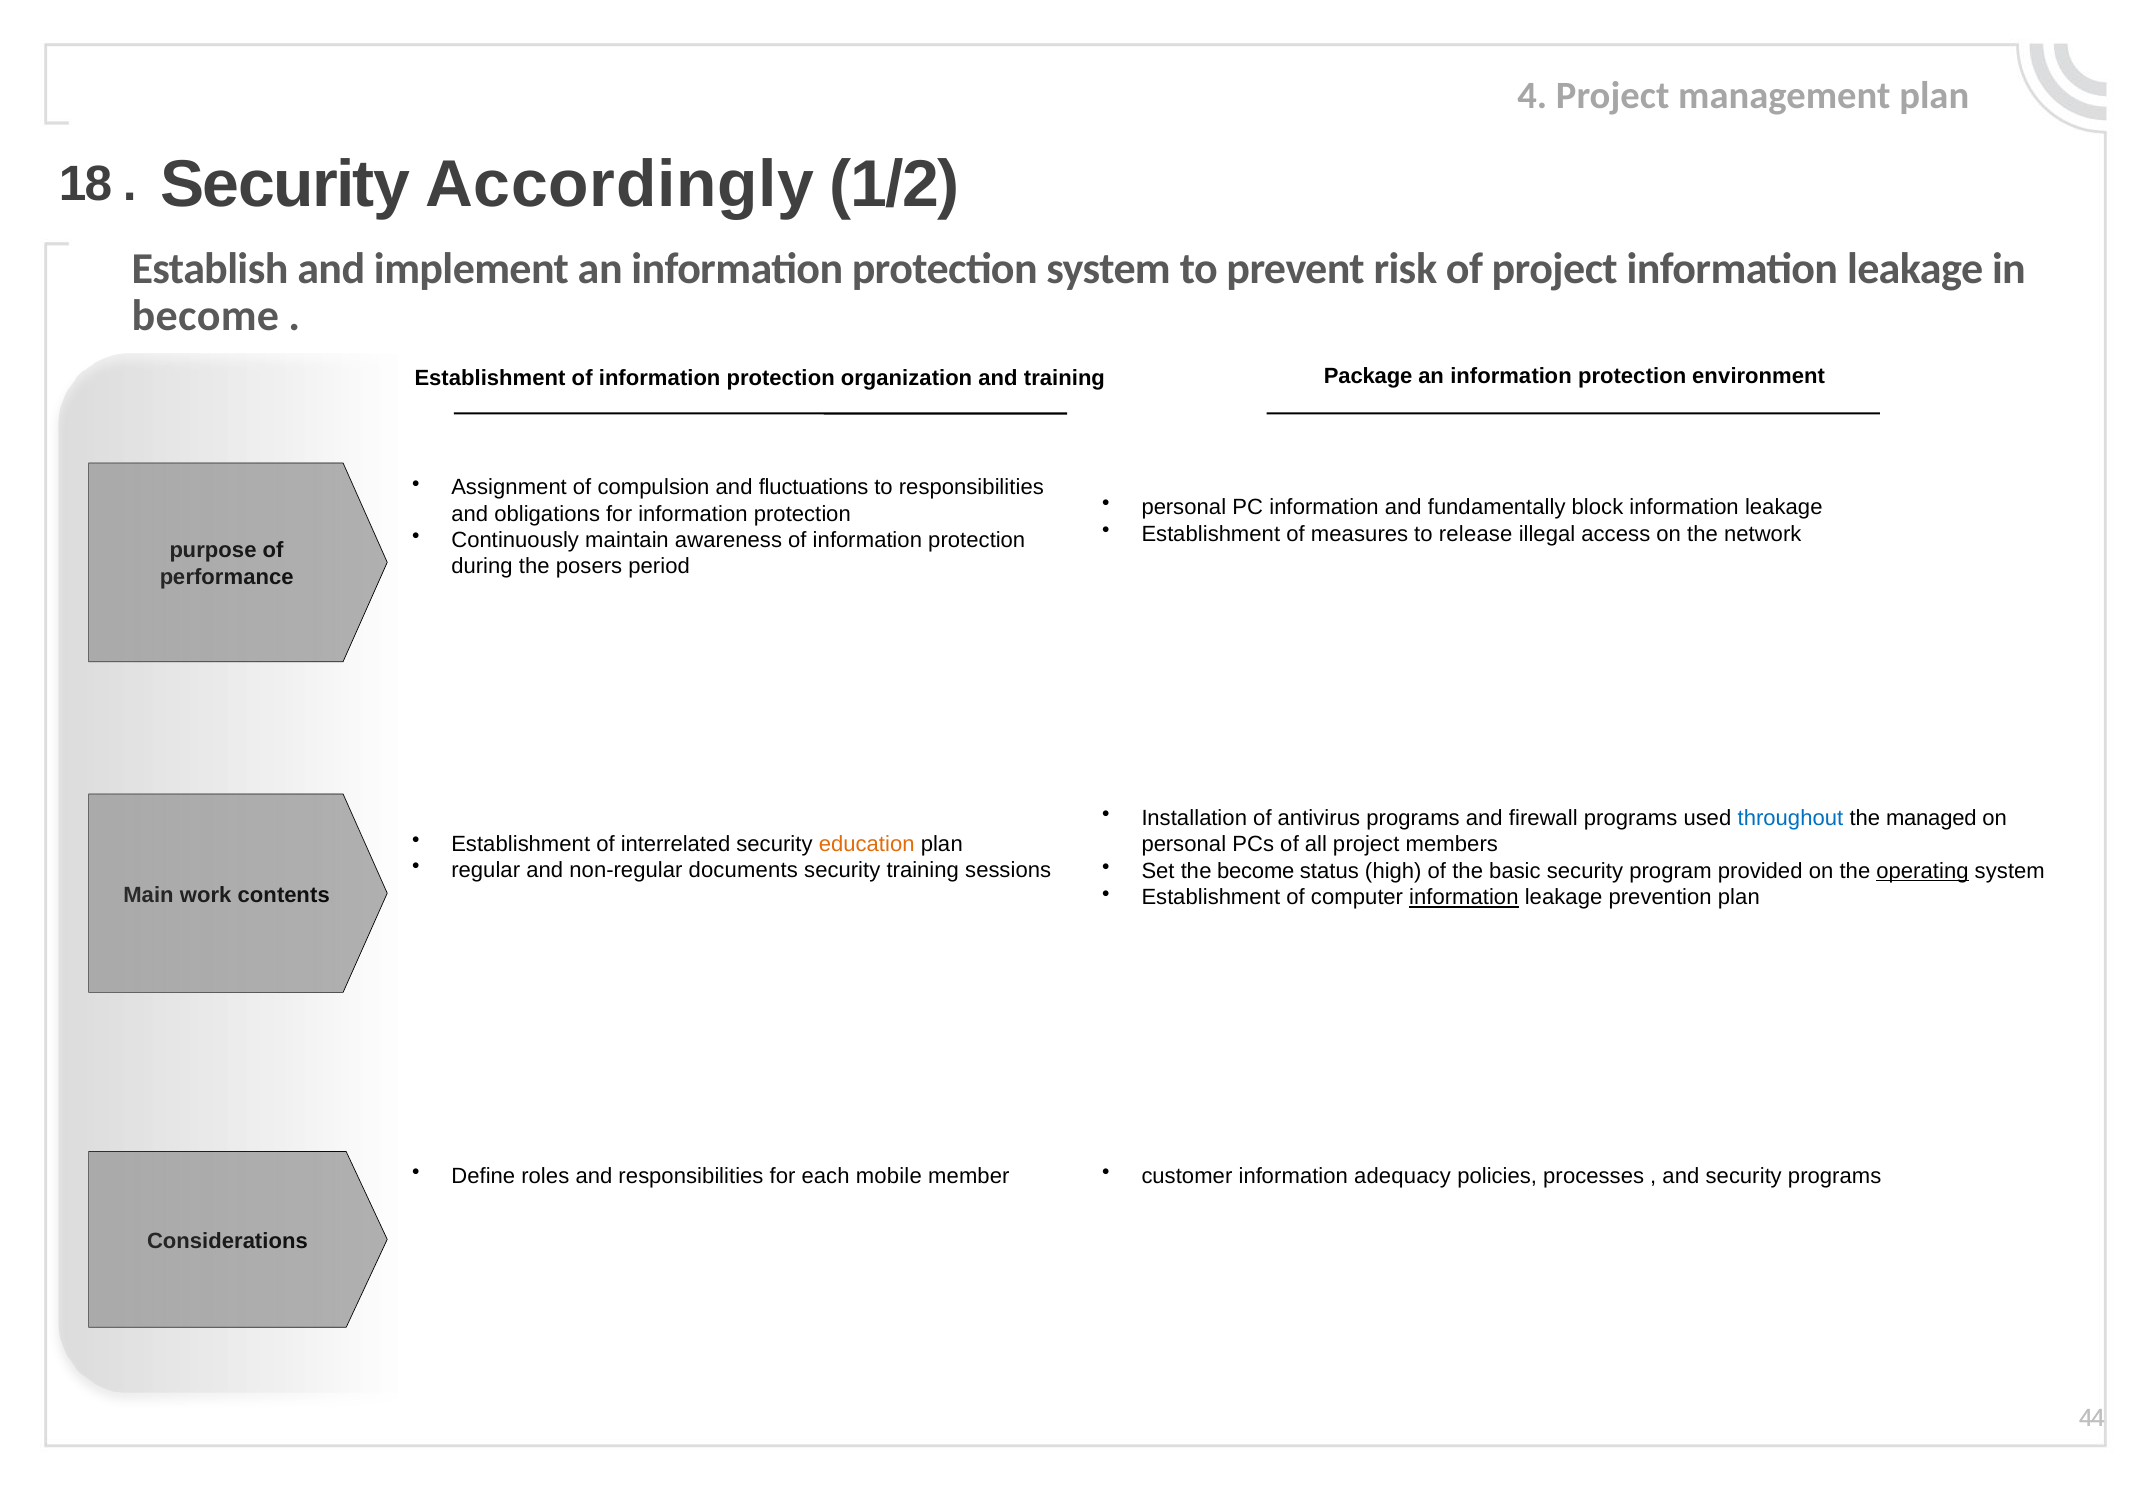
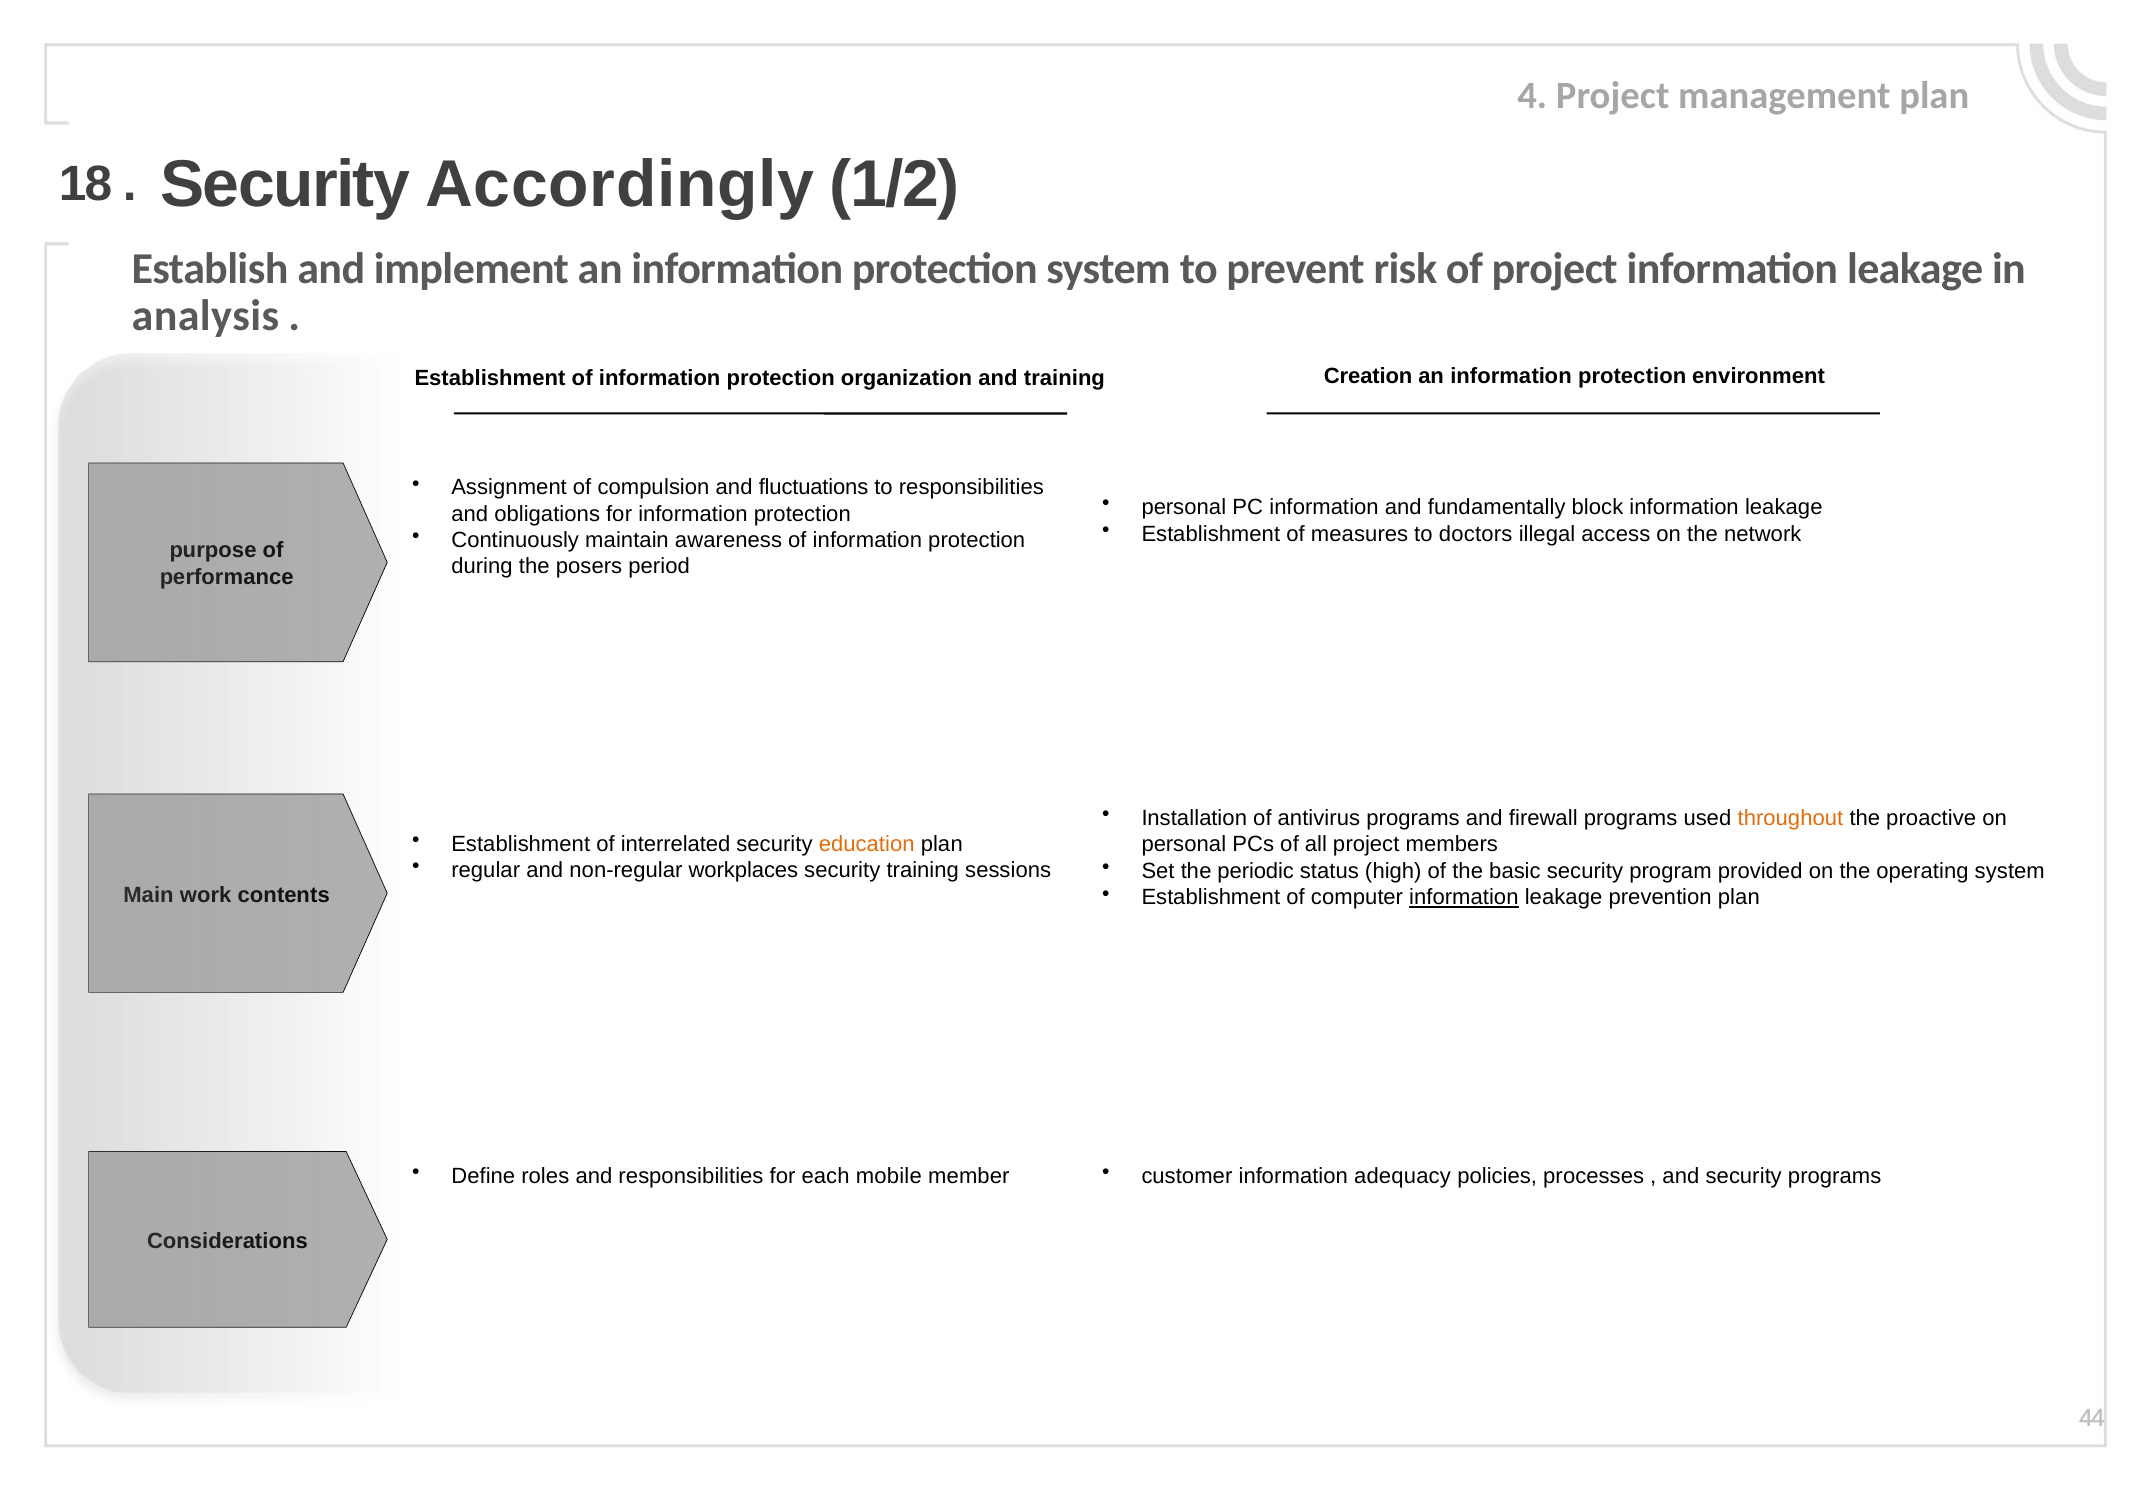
become: become -> analysis (205, 316)
Package: Package -> Creation (1368, 376)
release: release -> doctors (1476, 534)
throughout colour: blue -> orange (1790, 819)
managed: managed -> proactive (1931, 819)
documents: documents -> workplaces (743, 870)
the become: become -> periodic (1256, 871)
operating underline: present -> none (1922, 871)
